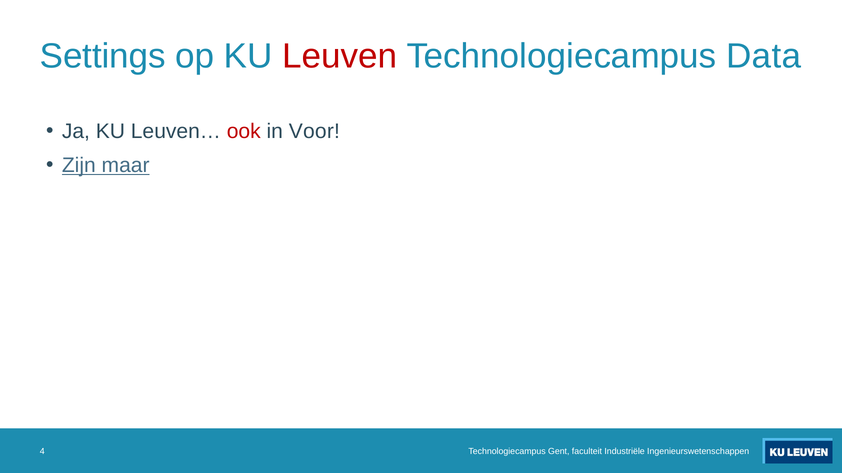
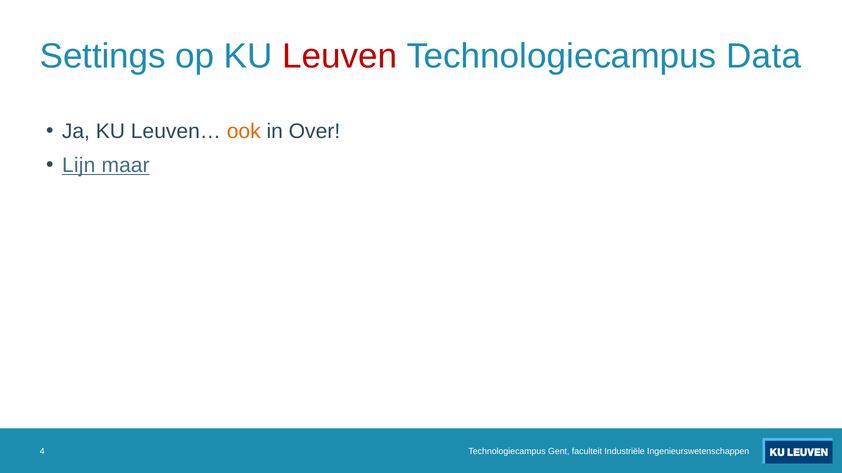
ook colour: red -> orange (244, 132)
Voor: Voor -> Over (314, 132)
Zijn: Zijn -> Lijn (79, 166)
